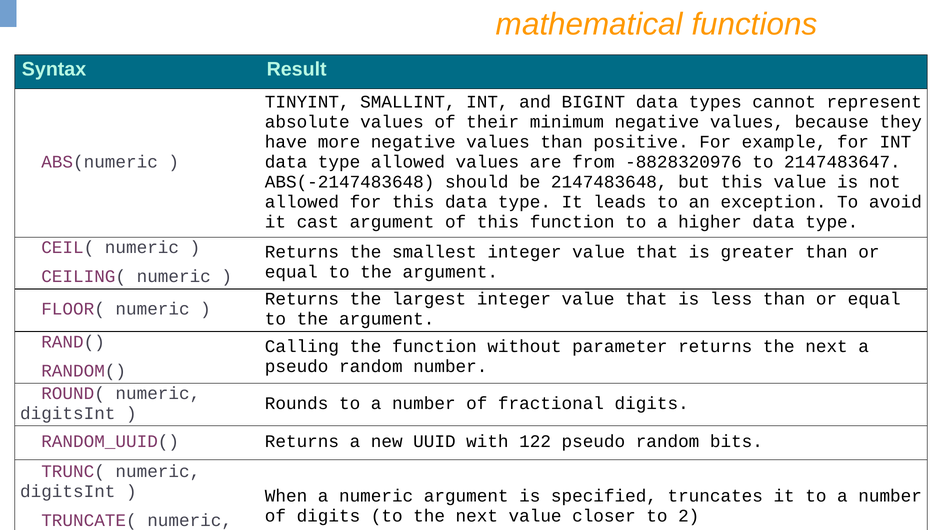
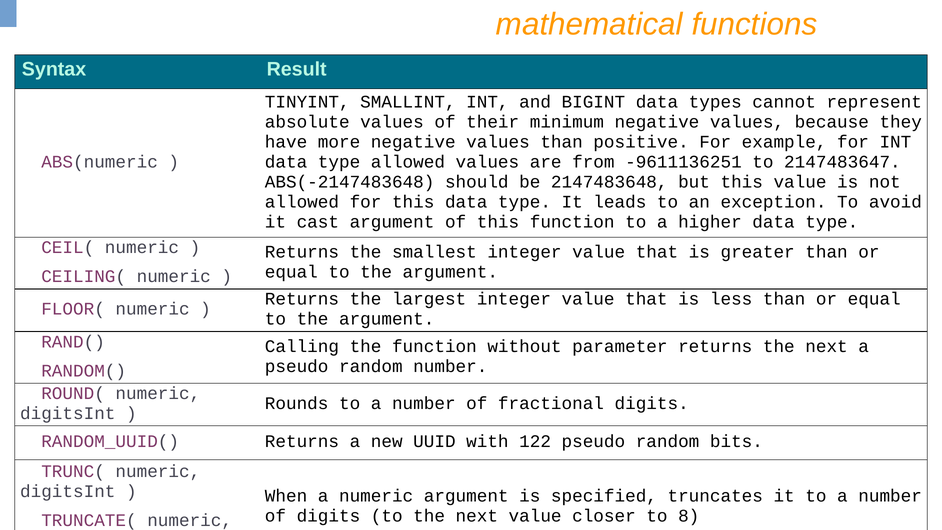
-8828320976: -8828320976 -> -9611136251 (683, 162)
2: 2 -> 8 (689, 516)
